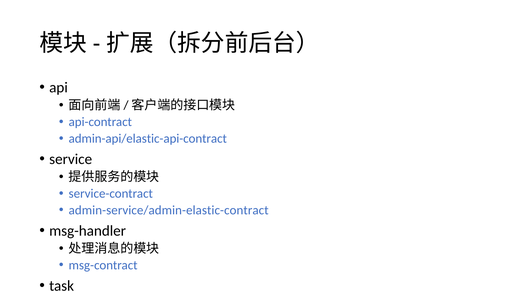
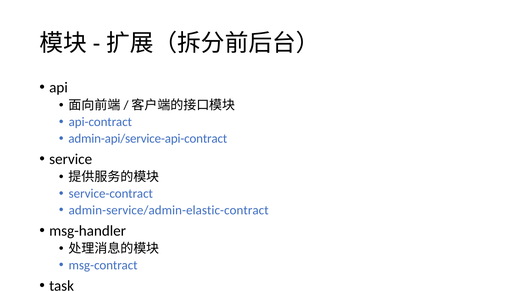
admin-api/elastic-api-contract: admin-api/elastic-api-contract -> admin-api/service-api-contract (148, 139)
